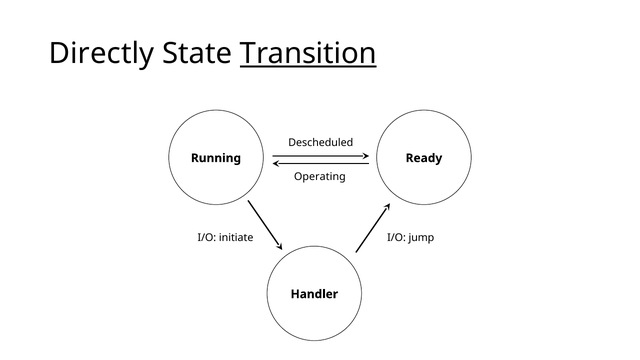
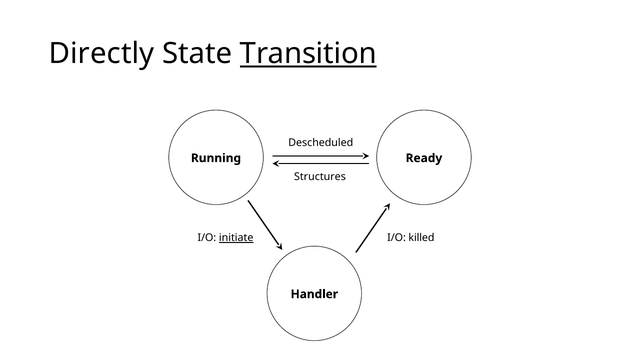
Operating: Operating -> Structures (320, 177)
initiate underline: none -> present (236, 238)
jump: jump -> killed (421, 238)
